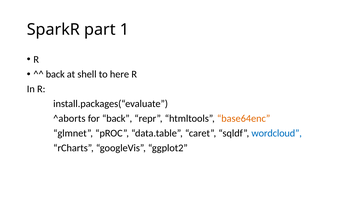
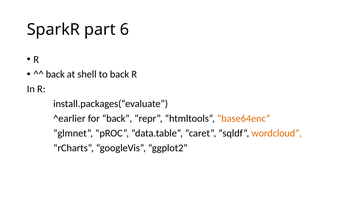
1: 1 -> 6 (124, 30)
to here: here -> back (120, 74)
^aborts: ^aborts -> ^earlier (69, 119)
wordcloud colour: blue -> orange (277, 133)
